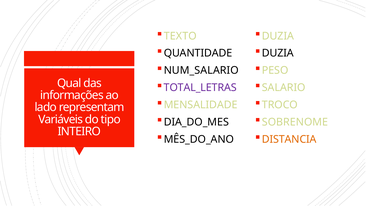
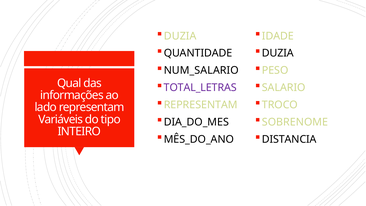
TEXTO: TEXTO -> DUZIA (180, 36)
DUZIA: DUZIA -> IDADE (278, 36)
MENSALIDADE: MENSALIDADE -> REPRESENTAM (201, 105)
DISTANCIA colour: orange -> black (289, 139)
